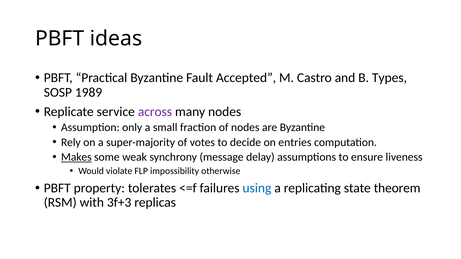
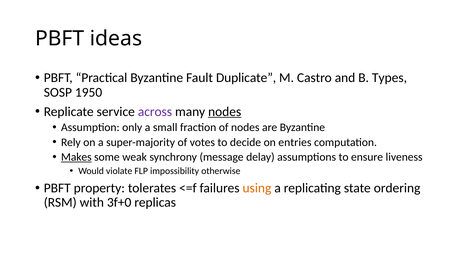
Accepted: Accepted -> Duplicate (246, 78)
1989: 1989 -> 1950 (89, 92)
nodes underline: none -> present (225, 112)
using colour: blue -> orange (257, 188)
theorem: theorem -> ordering (397, 188)
3f+3: 3f+3 -> 3f+0 (119, 203)
